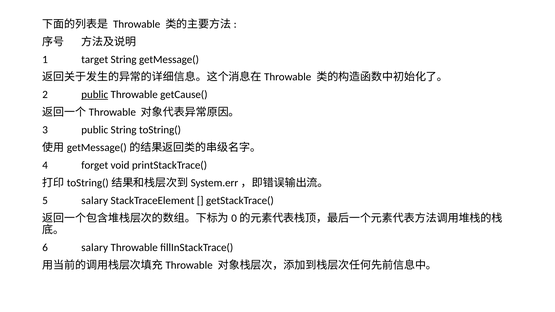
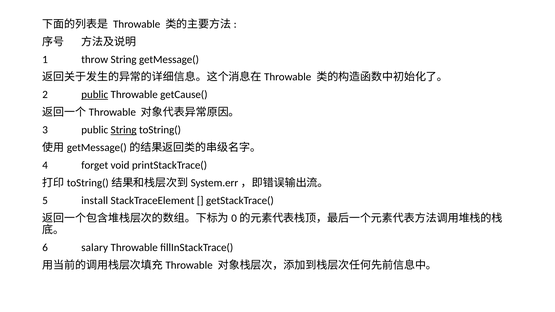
target: target -> throw (95, 59)
String underline: none -> present (124, 130)
5 salary: salary -> install (95, 201)
